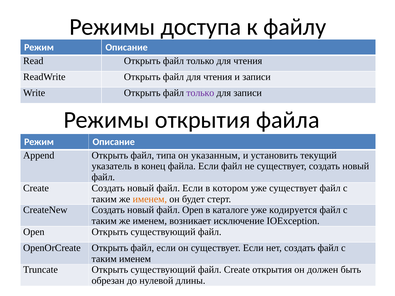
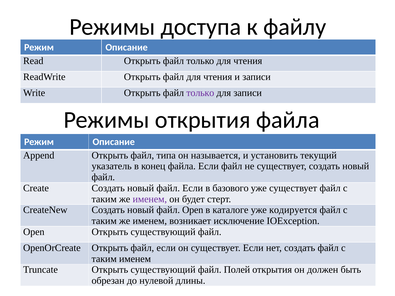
указанным: указанным -> называется (216, 155)
котором: котором -> базового (231, 188)
именем colour: orange -> purple (150, 199)
существующий файл Create: Create -> Полей (237, 270)
